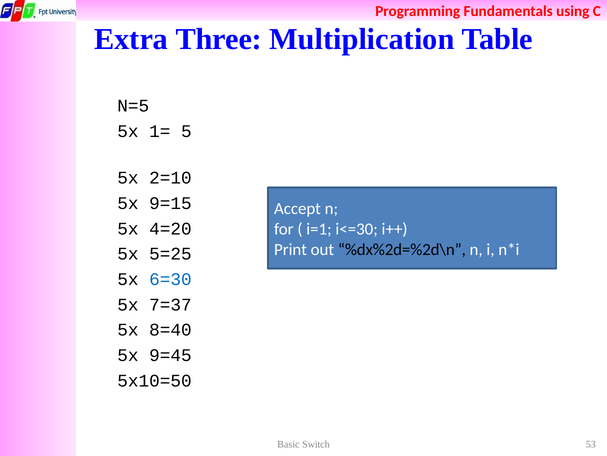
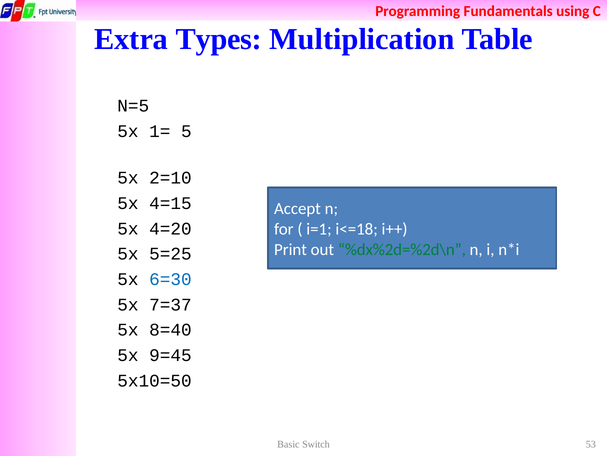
Three: Three -> Types (219, 39)
9=15: 9=15 -> 4=15 (170, 203)
i<=30: i<=30 -> i<=18 (357, 229)
%dx%2d=%2d\n colour: black -> green (402, 249)
